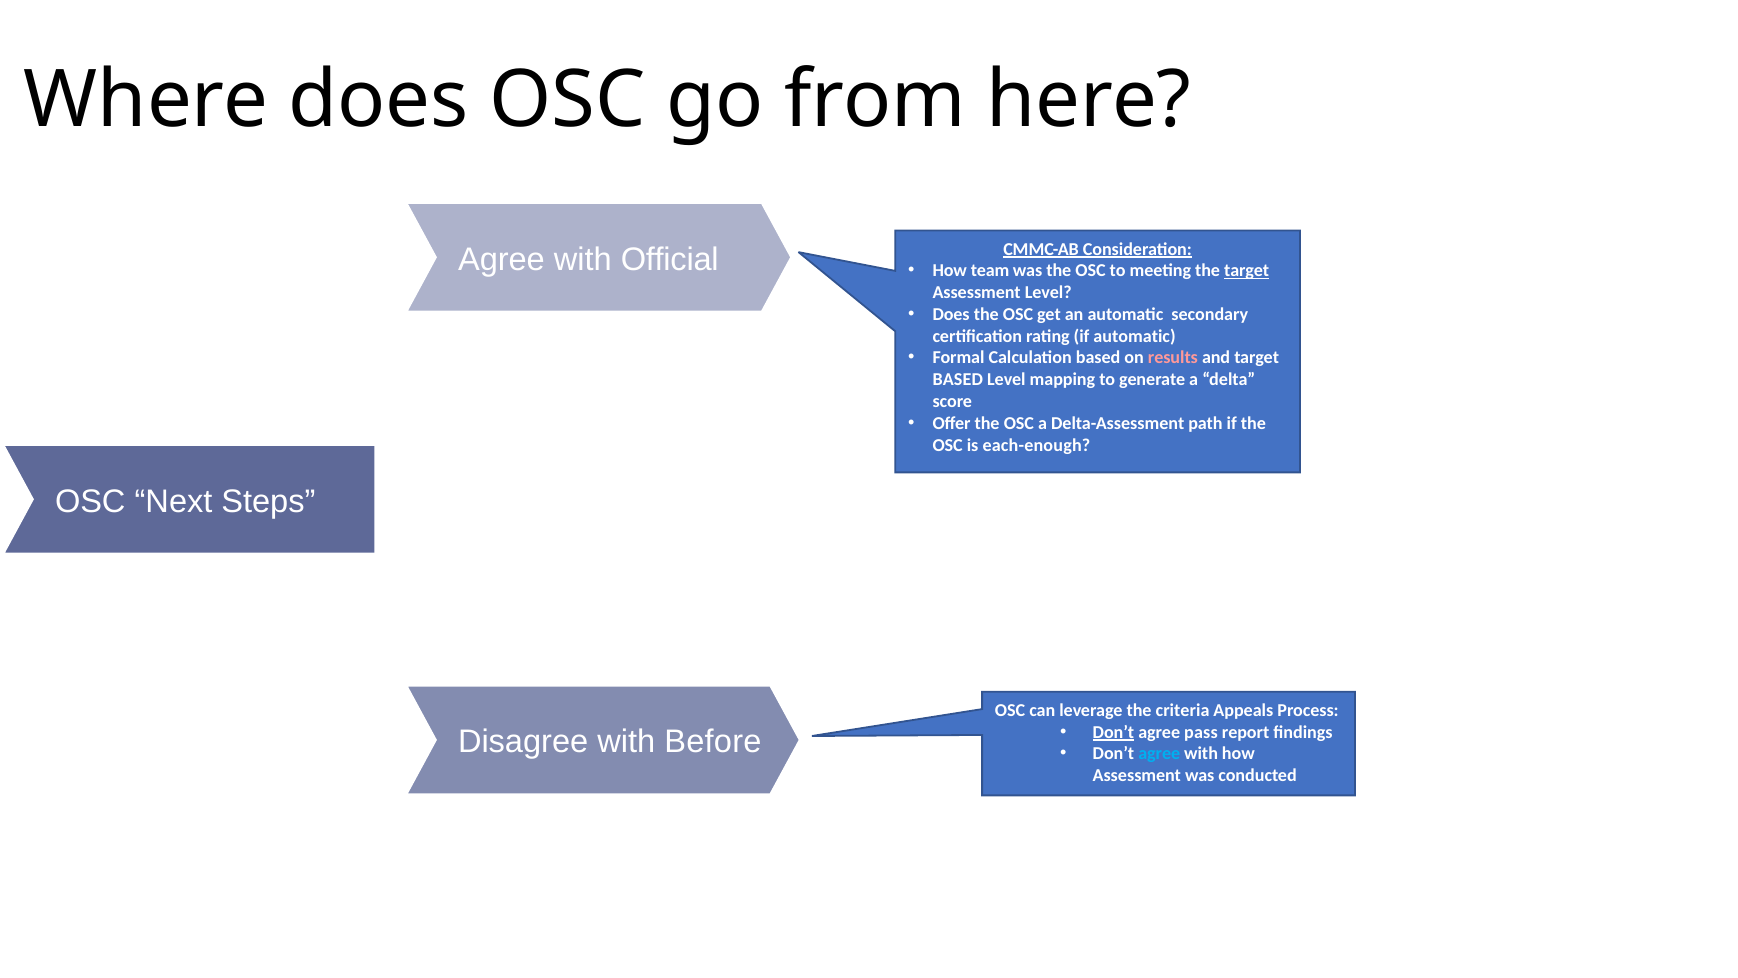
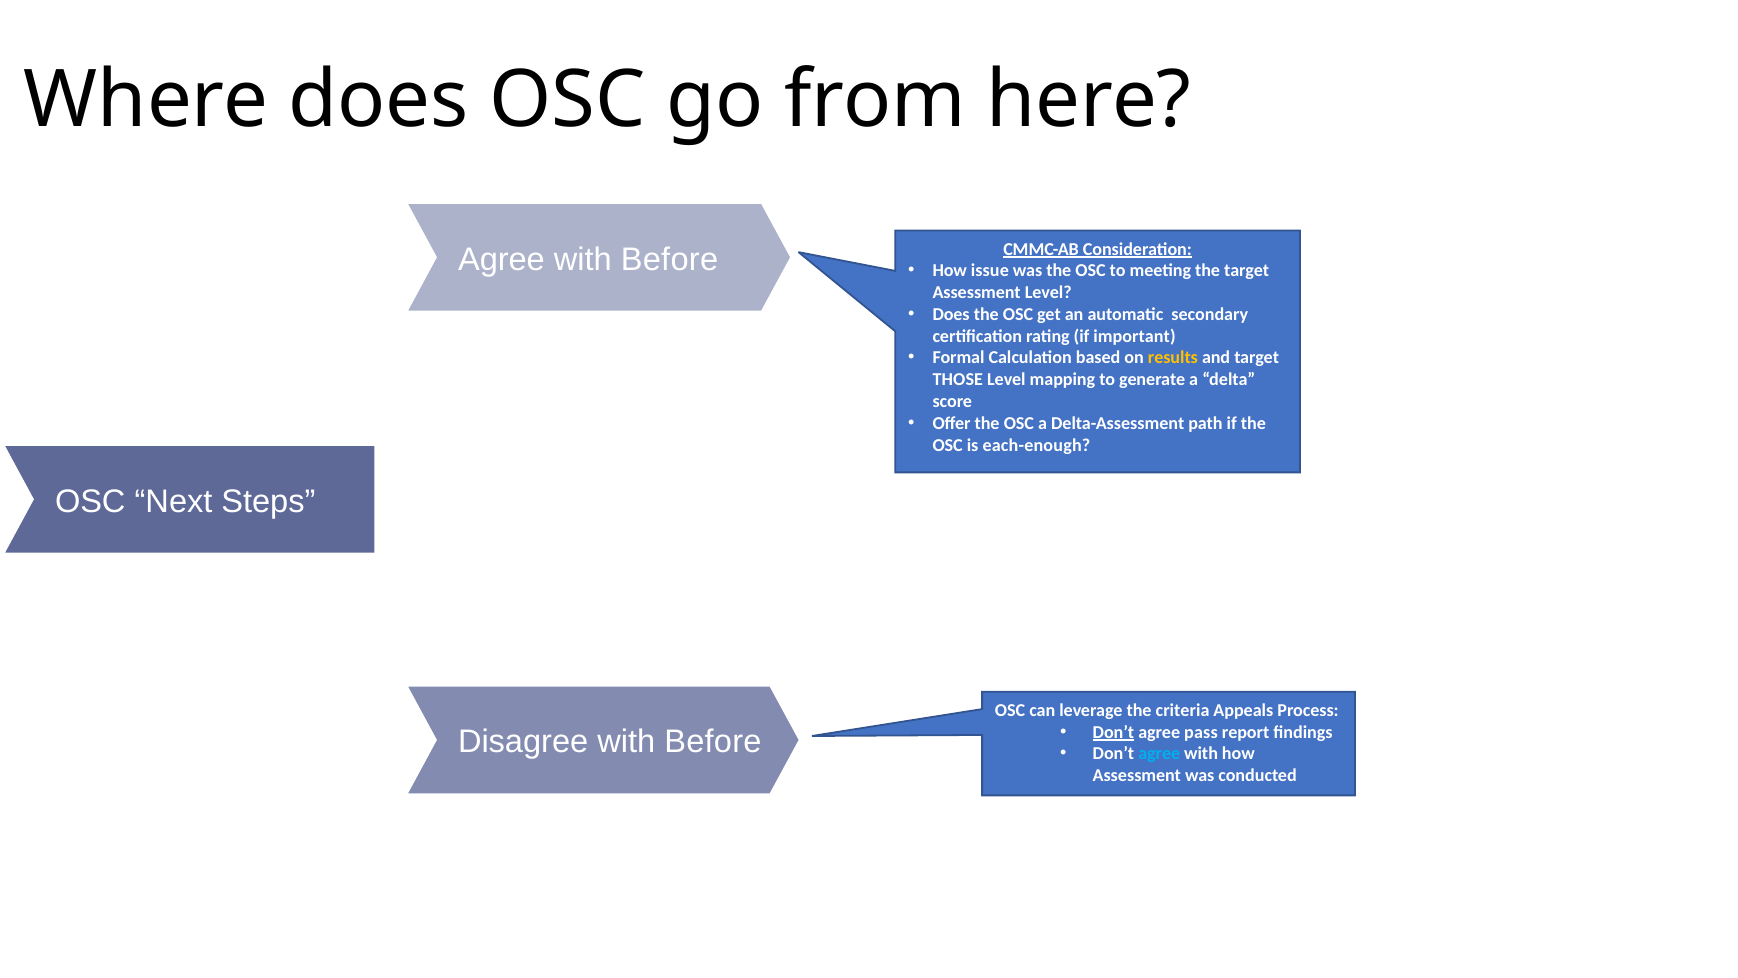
Agree with Official: Official -> Before (669, 259)
team: team -> issue (990, 271)
target underline: present -> none (1247, 271)
if automatic: automatic -> important (1135, 336)
results colour: pink -> yellow (1173, 358)
BASED: BASED -> THOSE (958, 380)
